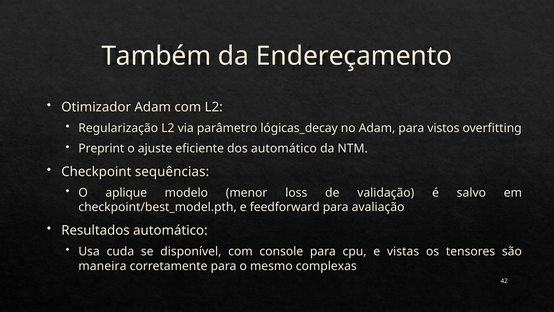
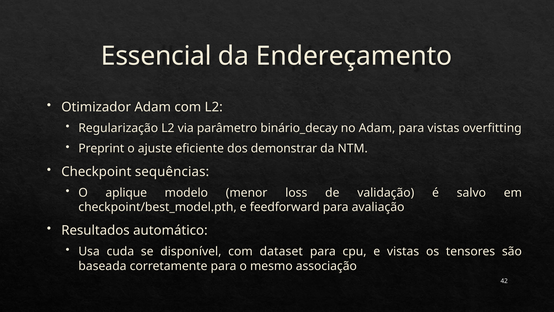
Também: Também -> Essencial (156, 56)
lógicas_decay: lógicas_decay -> binário_decay (299, 128)
para vistos: vistos -> vistas (443, 128)
dos automático: automático -> demonstrar (284, 148)
console: console -> dataset (281, 251)
maneira: maneira -> baseada (102, 266)
complexas: complexas -> associação (326, 266)
